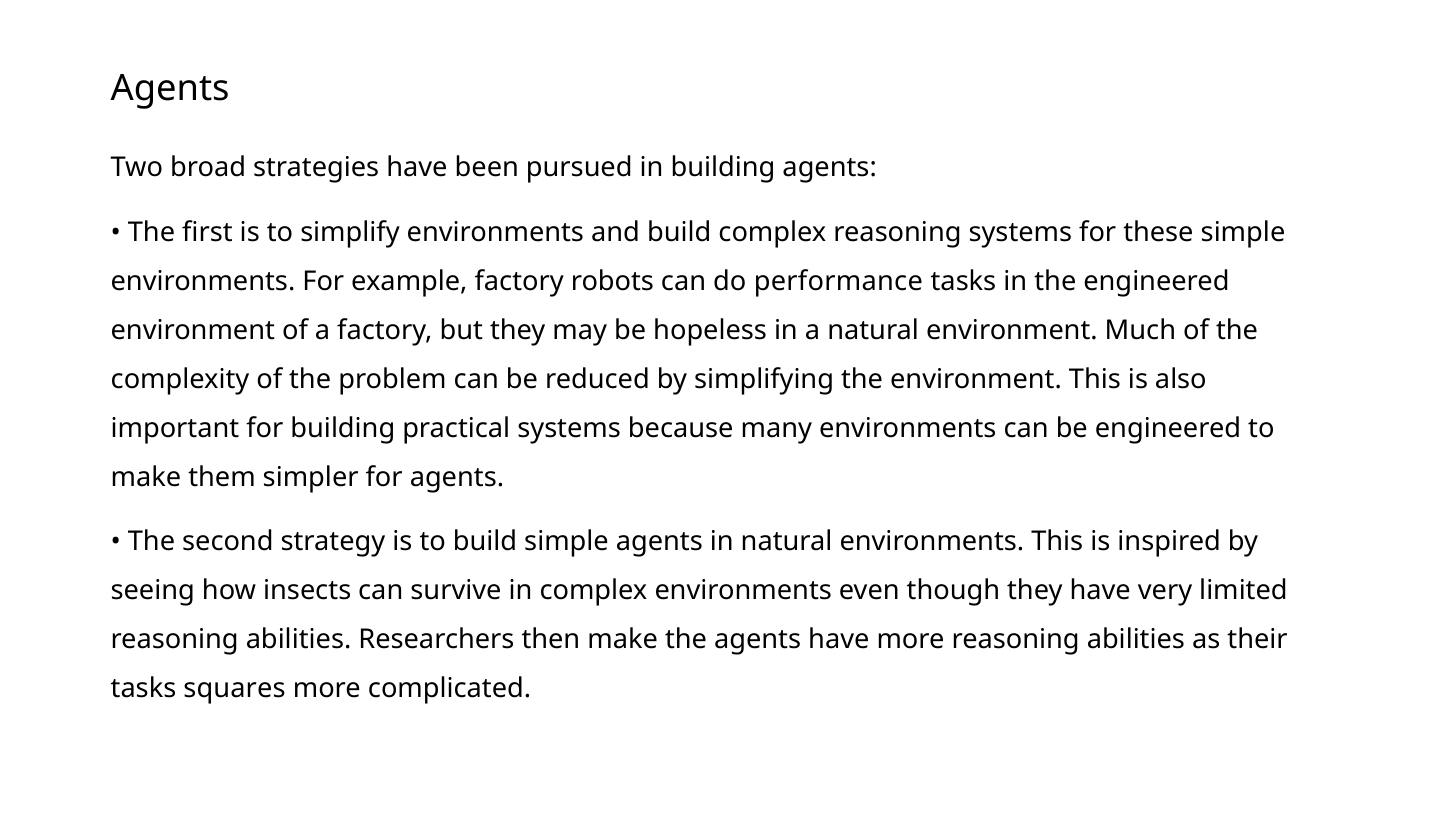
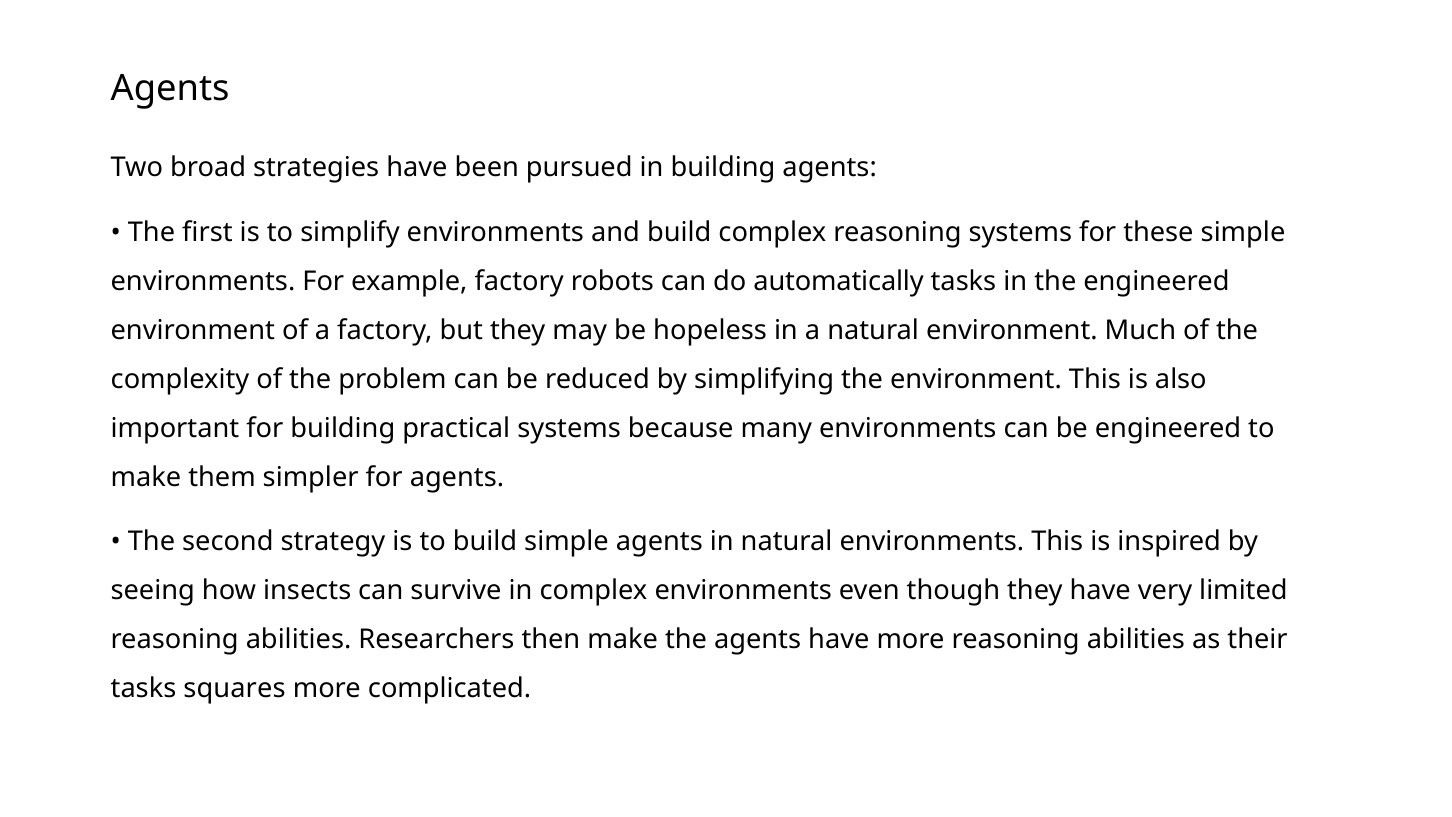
performance: performance -> automatically (839, 281)
